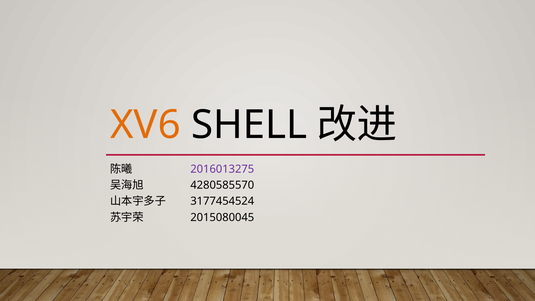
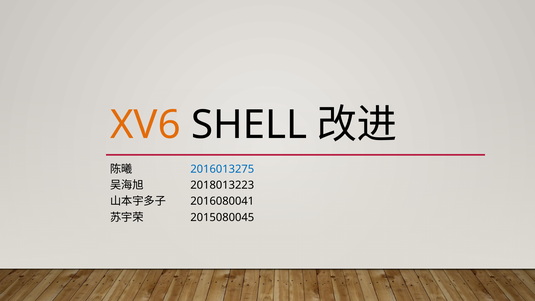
2016013275 colour: purple -> blue (222, 169)
4280585570: 4280585570 -> 2018013223 (222, 185)
3177454524: 3177454524 -> 2016080041 (222, 201)
